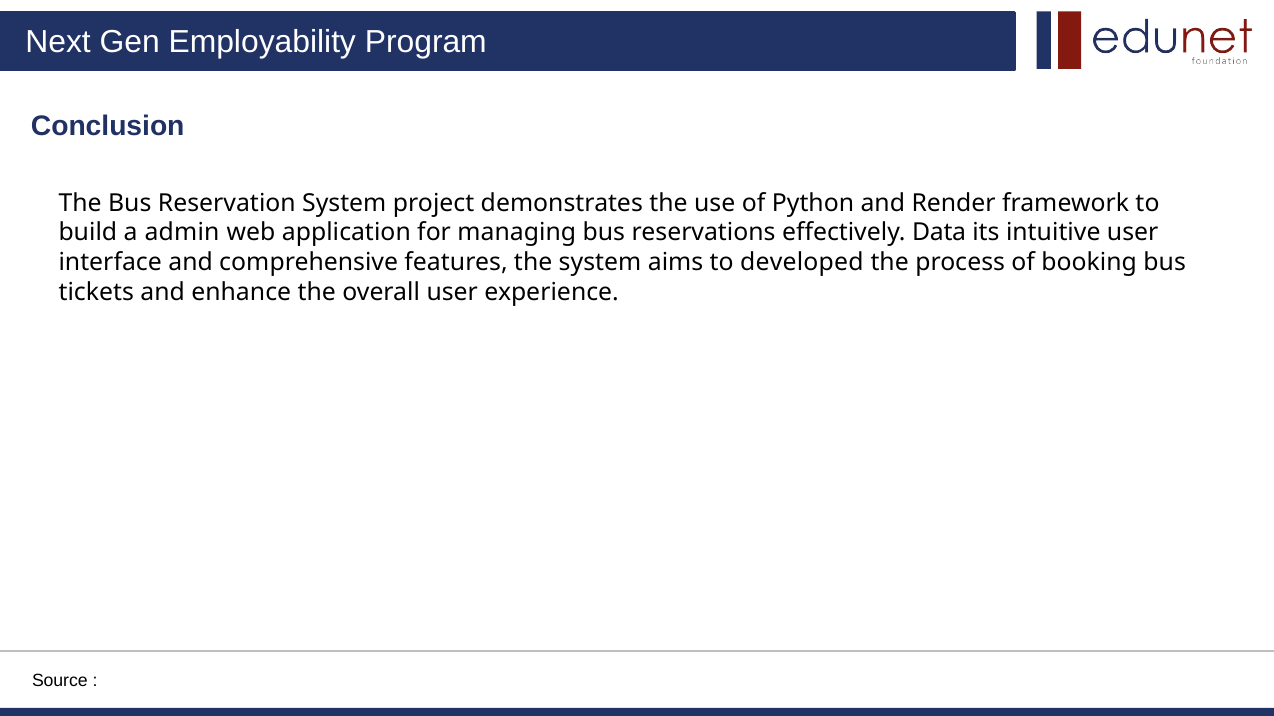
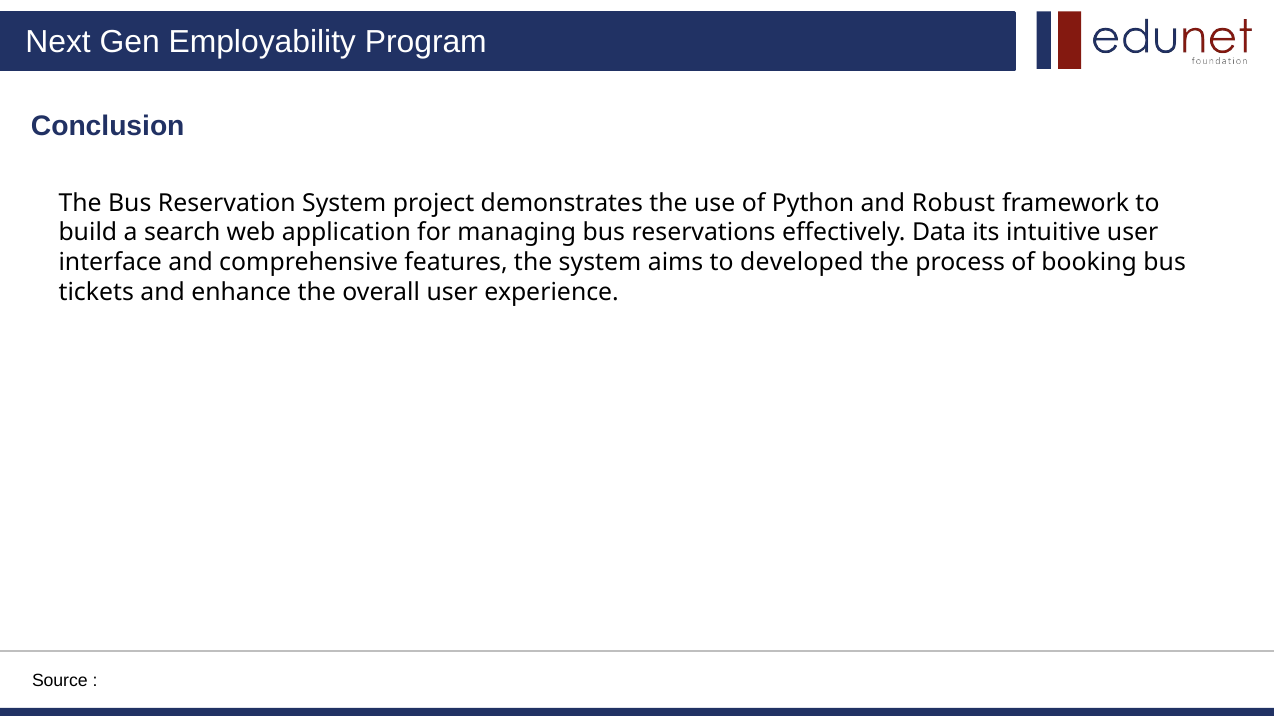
Render: Render -> Robust (953, 203)
admin: admin -> search (182, 233)
